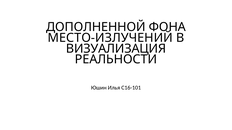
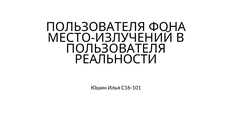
ДОПОЛНЕННОЙ: ДОПОЛНЕННОЙ -> ПОЛЬЗОВАТЕЛЯ (96, 27)
ВИЗУАЛИЗАЦИЯ: ВИЗУАЛИЗАЦИЯ -> ПОЛЬЗОВАТЕЛЯ (116, 49)
